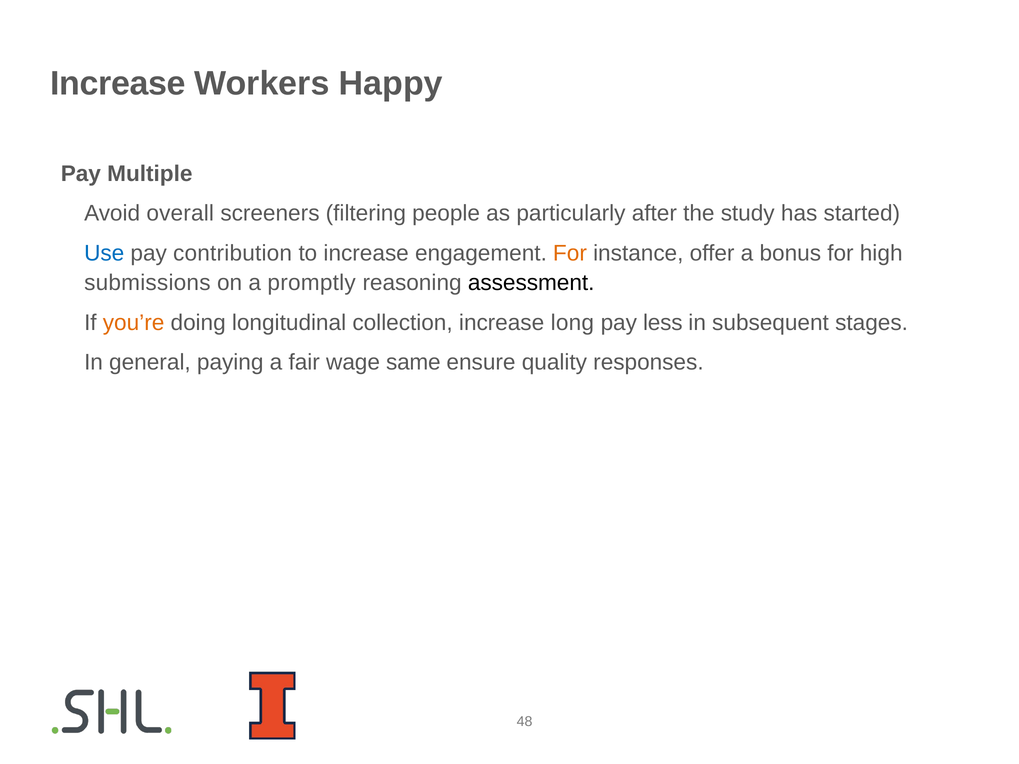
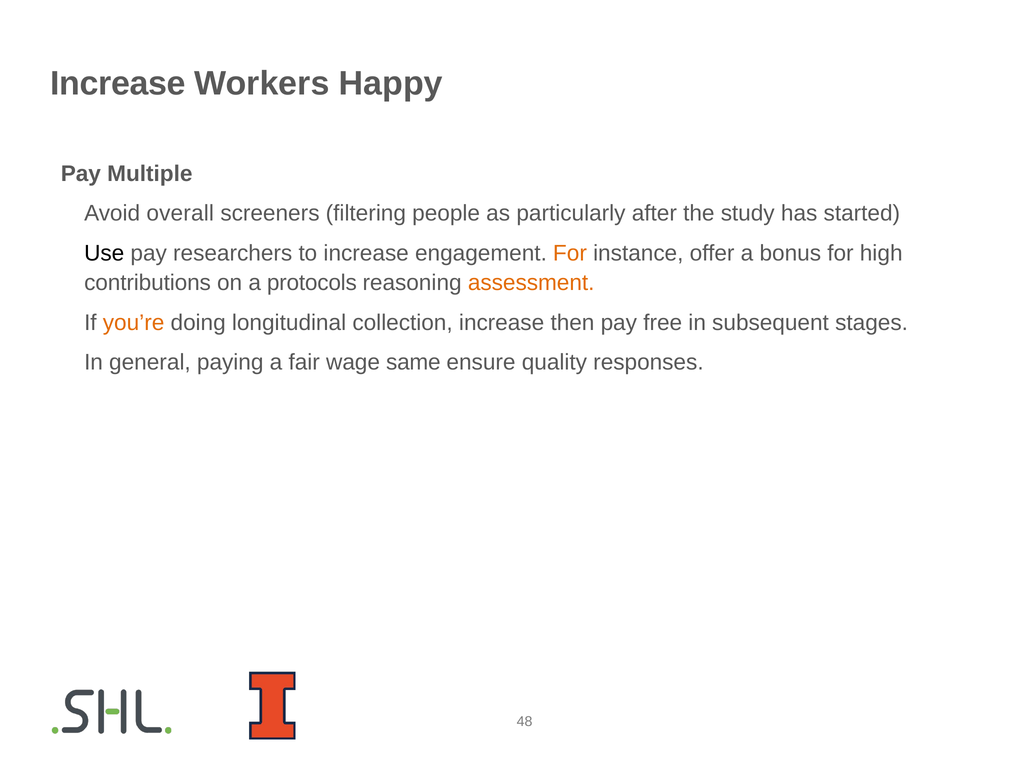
Use colour: blue -> black (104, 253)
contribution: contribution -> researchers (233, 253)
submissions: submissions -> contributions (148, 283)
promptly: promptly -> protocols (312, 283)
assessment colour: black -> orange (531, 283)
long: long -> then (572, 323)
less: less -> free (663, 323)
